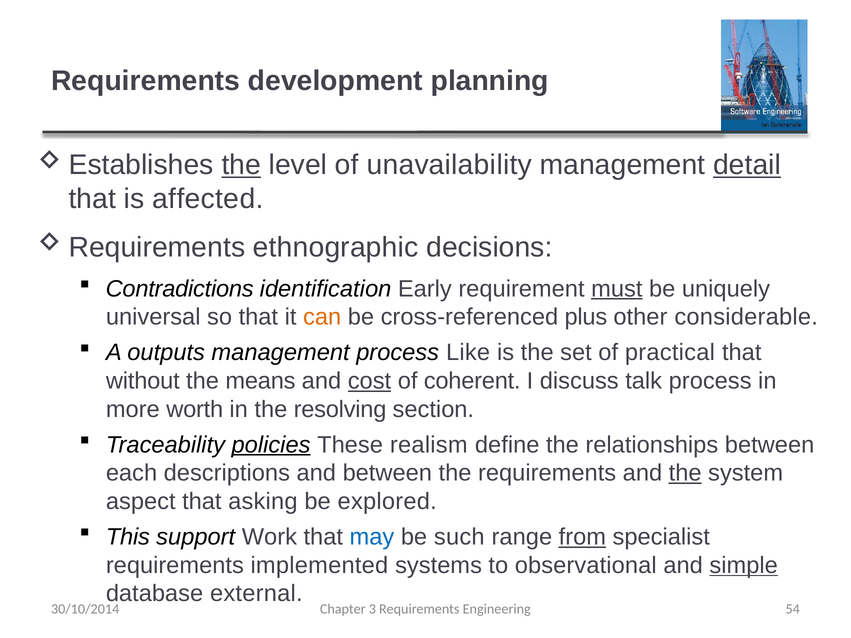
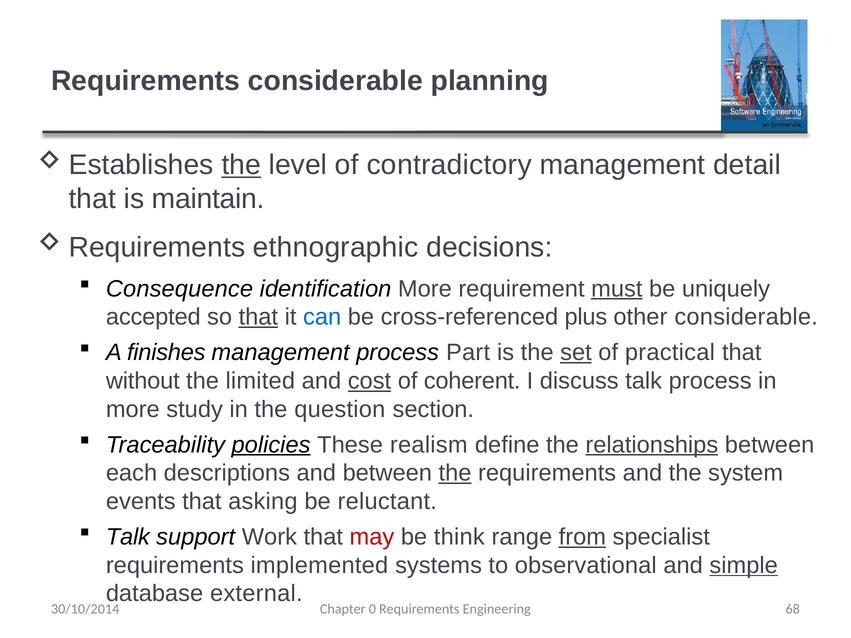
Requirements development: development -> considerable (335, 81)
unavailability: unavailability -> contradictory (449, 165)
detail underline: present -> none (747, 165)
affected: affected -> maintain (208, 199)
Contradictions: Contradictions -> Consequence (179, 289)
identification Early: Early -> More (425, 289)
universal: universal -> accepted (153, 317)
that underline: none -> present (258, 317)
can colour: orange -> blue (322, 317)
outputs: outputs -> finishes (166, 353)
Like: Like -> Part (468, 353)
set underline: none -> present (576, 353)
means: means -> limited (260, 381)
worth: worth -> study (195, 409)
resolving: resolving -> question (340, 409)
relationships underline: none -> present (652, 445)
the underline: none -> present (455, 473)
the underline: present -> none (685, 473)
aspect: aspect -> events (141, 502)
explored: explored -> reluctant (387, 502)
This: This -> Talk (128, 537)
may colour: blue -> red (372, 537)
such: such -> think (459, 537)
3: 3 -> 0 (372, 610)
54: 54 -> 68 (793, 609)
